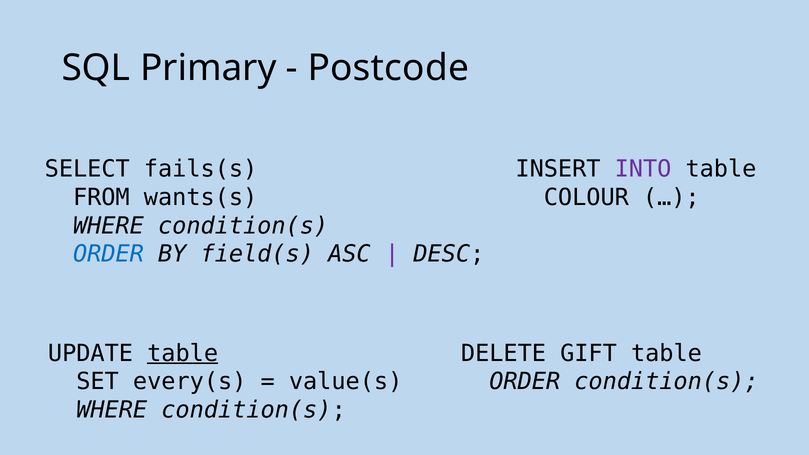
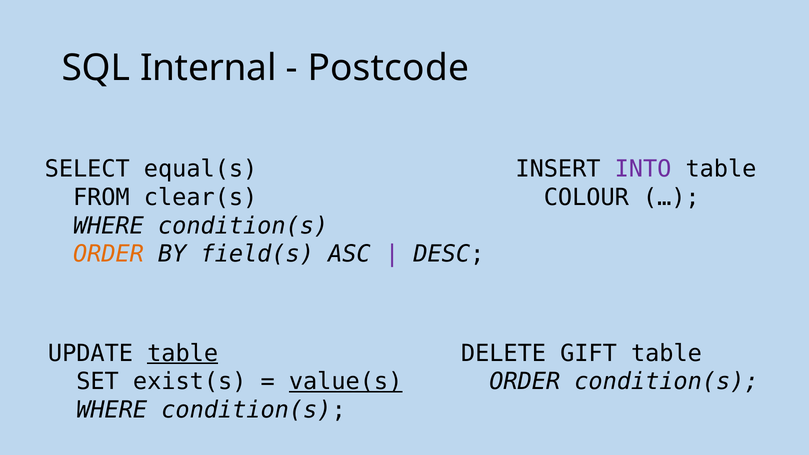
Primary: Primary -> Internal (208, 68)
fails(s: fails(s -> equal(s (201, 169)
wants(s: wants(s -> clear(s (201, 197)
ORDER colour: blue -> orange (108, 254)
every(s: every(s -> exist(s (190, 382)
value(s underline: none -> present (346, 382)
